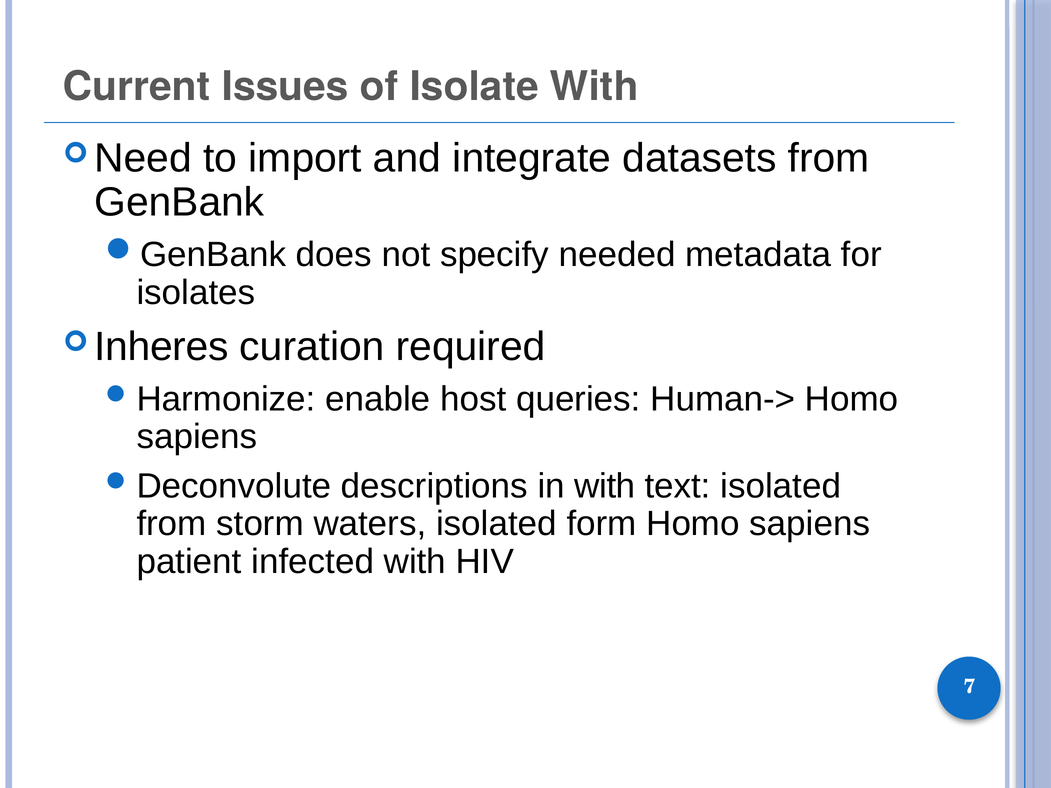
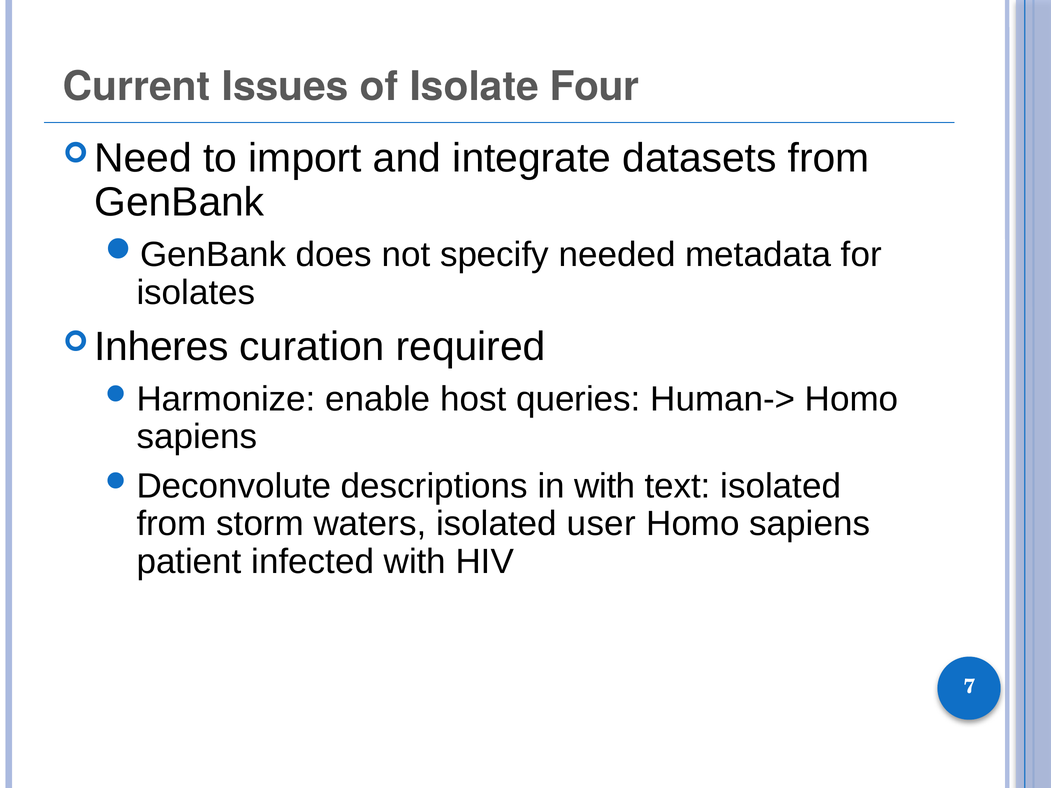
Isolate With: With -> Four (595, 87)
form: form -> user (601, 524)
